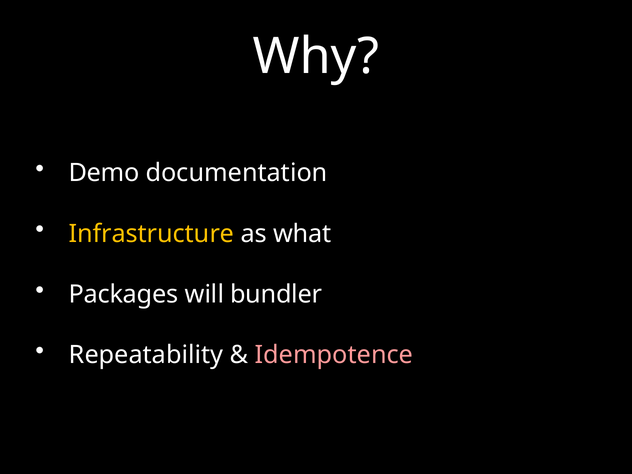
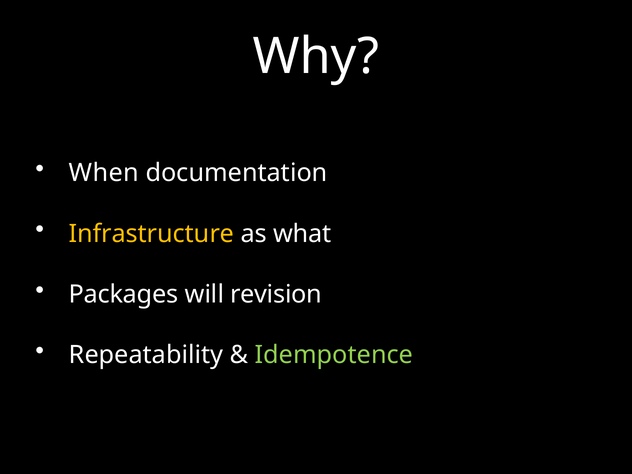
Demo: Demo -> When (104, 173)
bundler: bundler -> revision (276, 294)
Idempotence colour: pink -> light green (334, 355)
